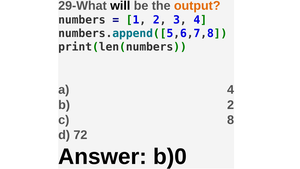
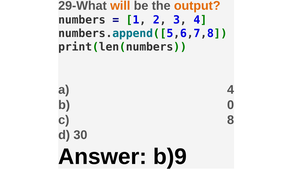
will colour: black -> orange (120, 6)
b 2: 2 -> 0 (231, 105)
72: 72 -> 30 (80, 135)
b)0: b)0 -> b)9 (170, 156)
